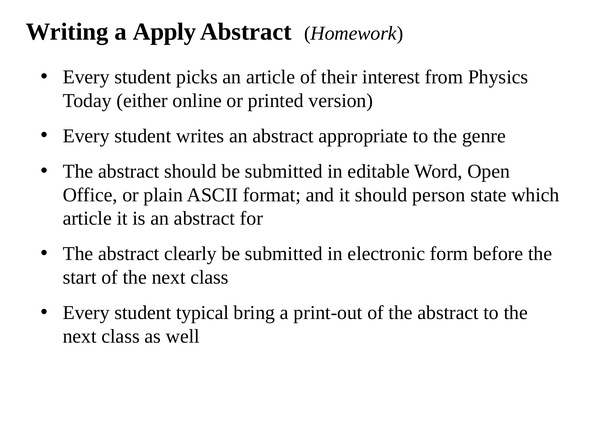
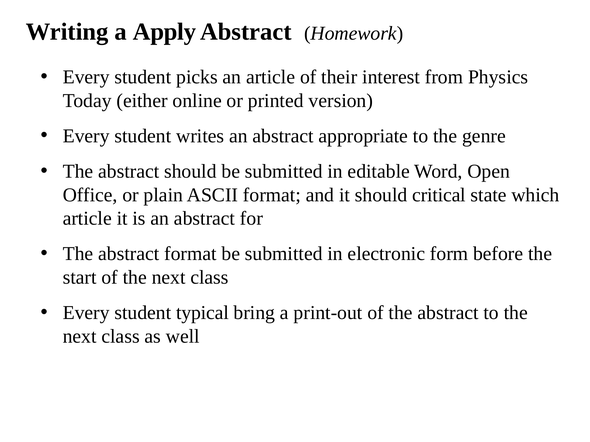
person: person -> critical (439, 195)
abstract clearly: clearly -> format (190, 254)
